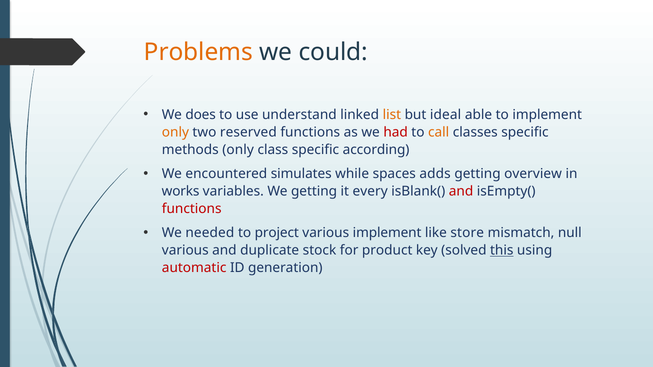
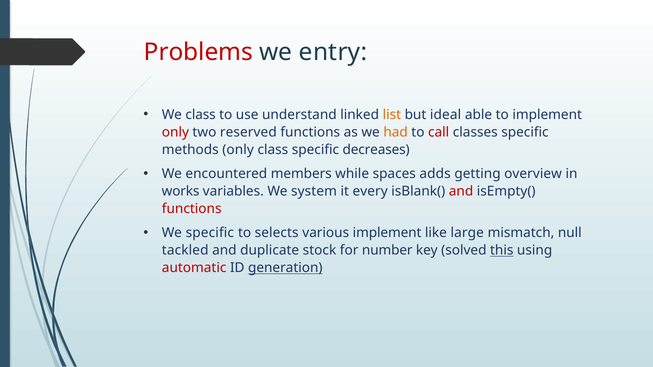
Problems colour: orange -> red (198, 52)
could: could -> entry (333, 52)
We does: does -> class (201, 115)
only colour: orange -> red (175, 132)
had colour: red -> orange (396, 132)
call colour: orange -> red (439, 132)
according: according -> decreases (376, 150)
simulates: simulates -> members (301, 174)
We getting: getting -> system (314, 191)
We needed: needed -> specific (210, 233)
project: project -> selects (277, 233)
store: store -> large (467, 233)
various: various -> tackled (185, 251)
product: product -> number (387, 251)
generation underline: none -> present (285, 268)
